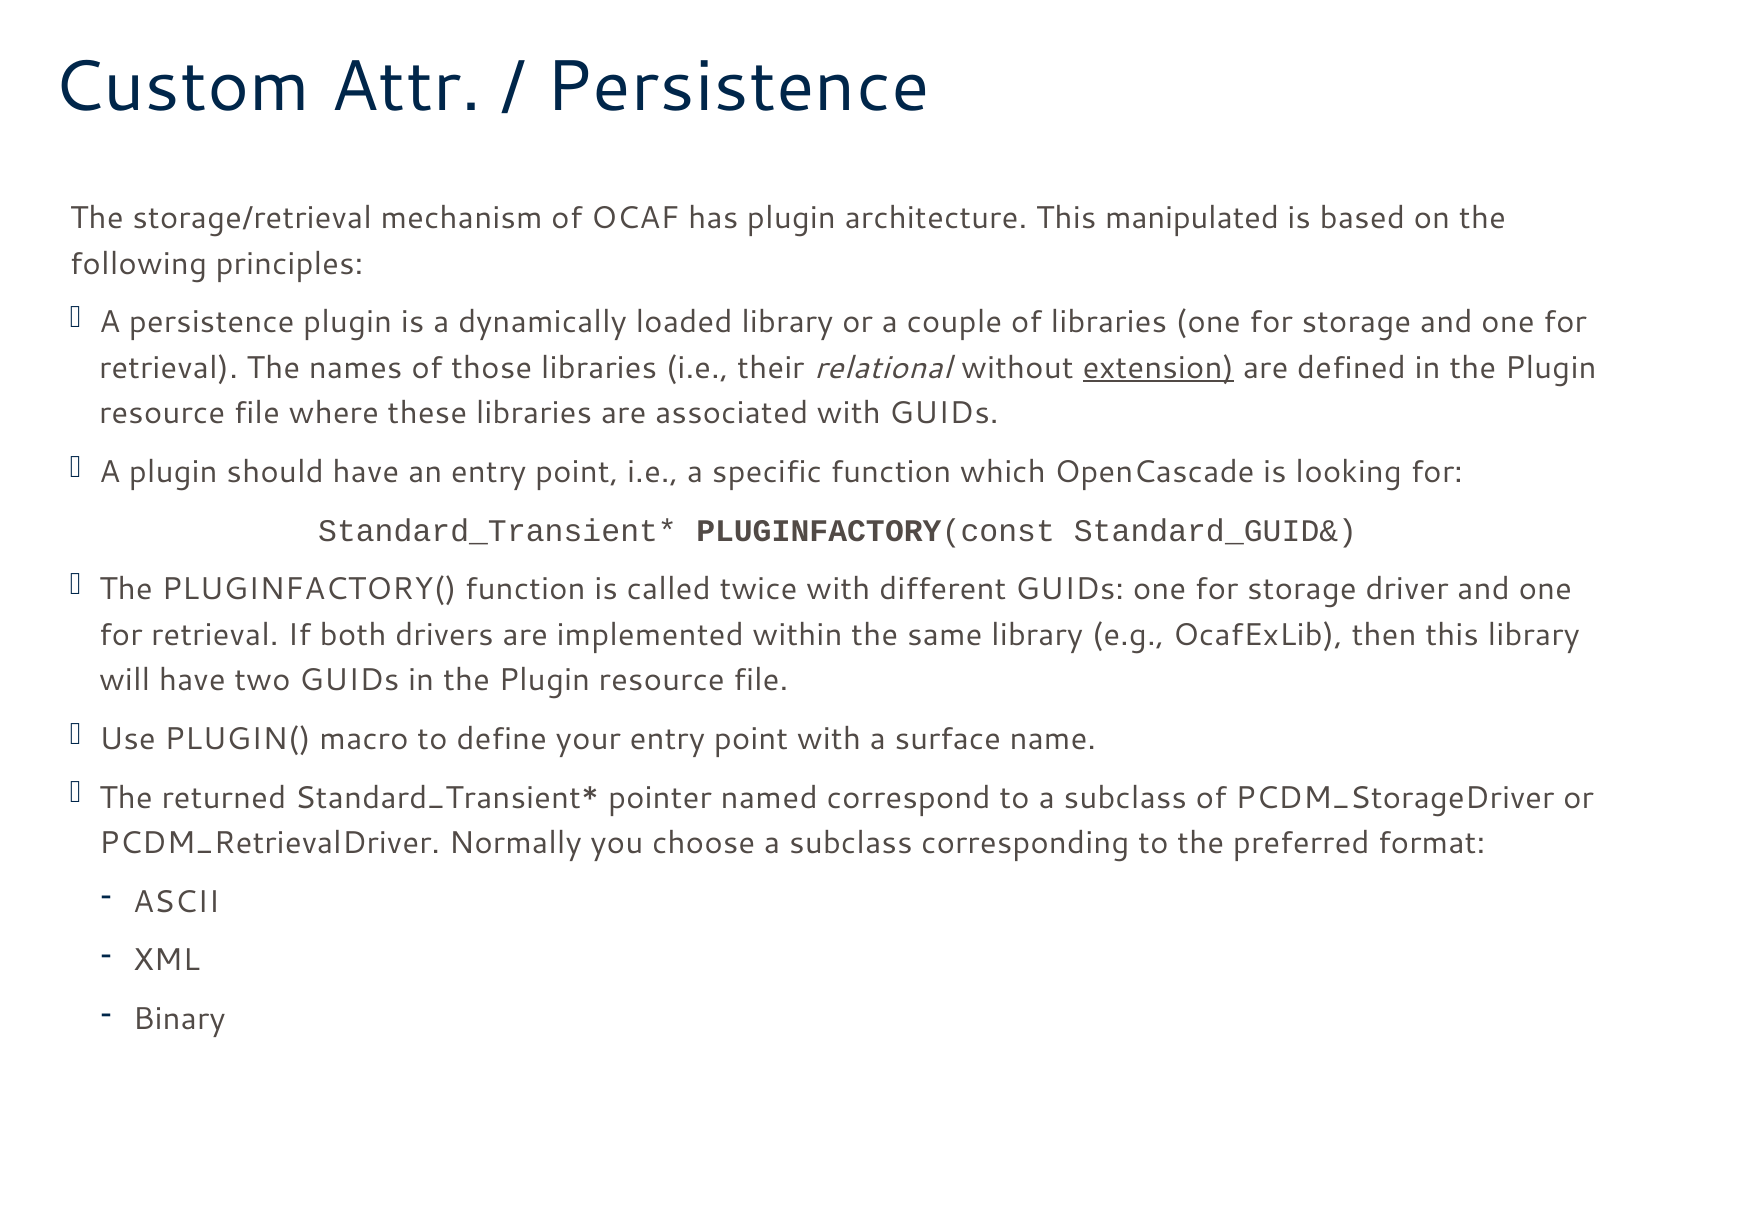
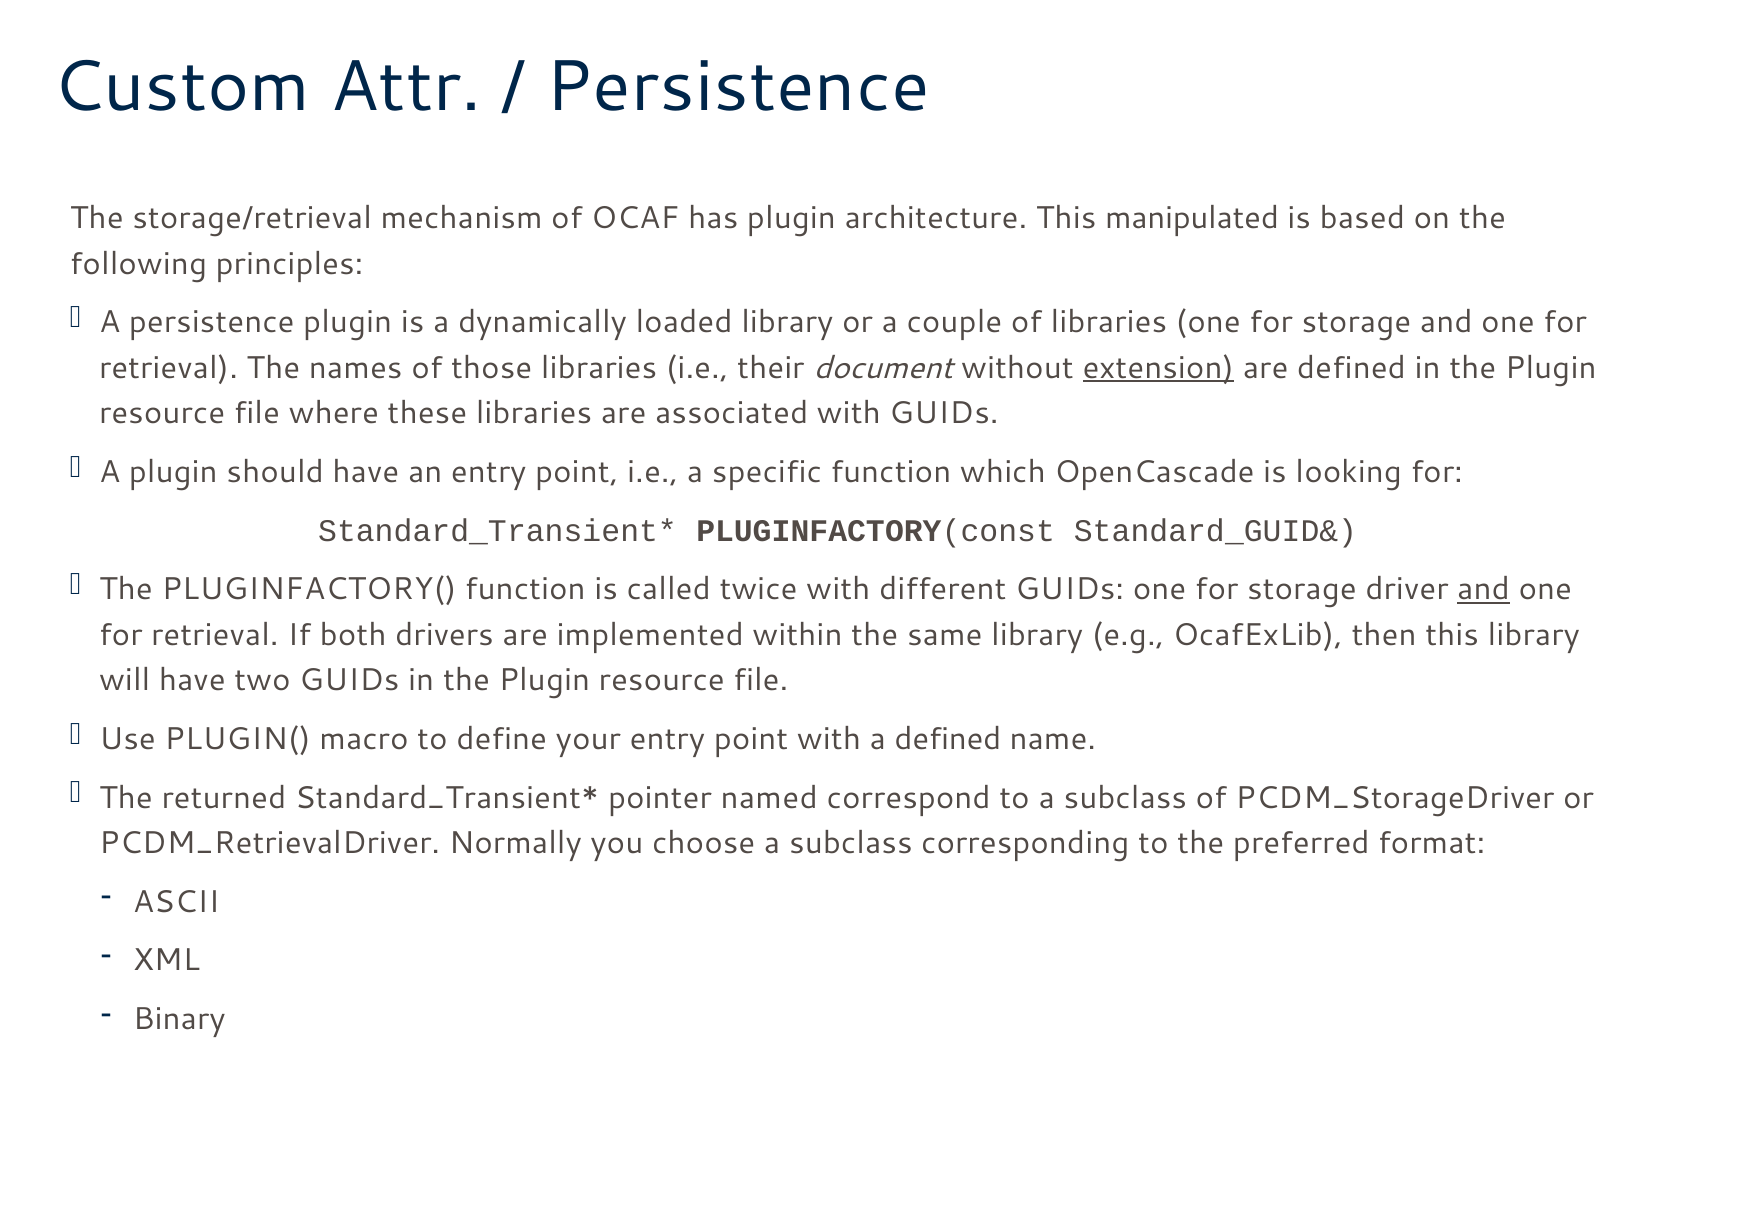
relational: relational -> document (883, 368)
and underline: none -> present (1483, 589)
a surface: surface -> defined (948, 739)
